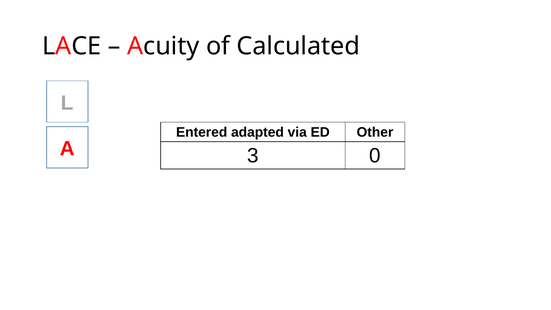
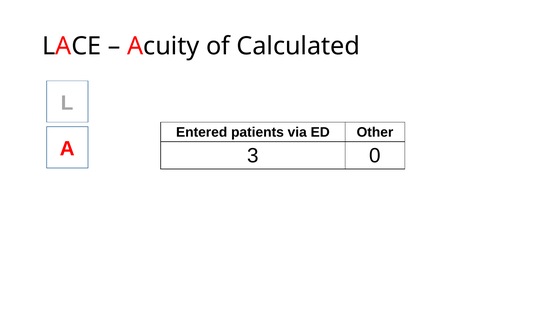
adapted: adapted -> patients (257, 132)
